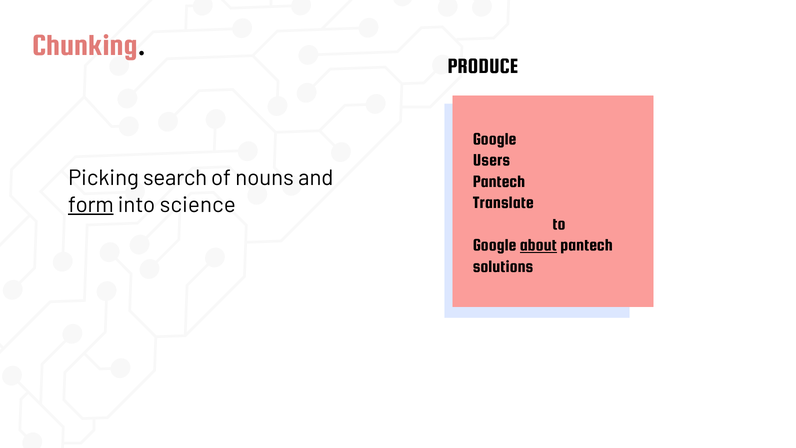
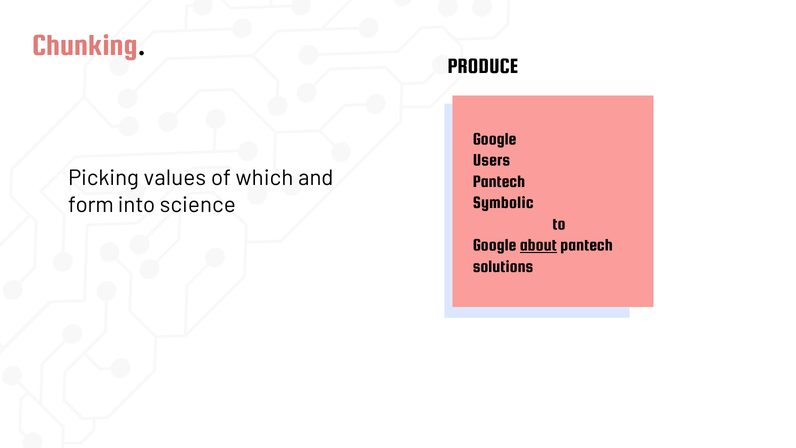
search: search -> values (175, 178)
nouns: nouns -> which (264, 178)
Translate: Translate -> Symbolic (503, 202)
form underline: present -> none (91, 205)
